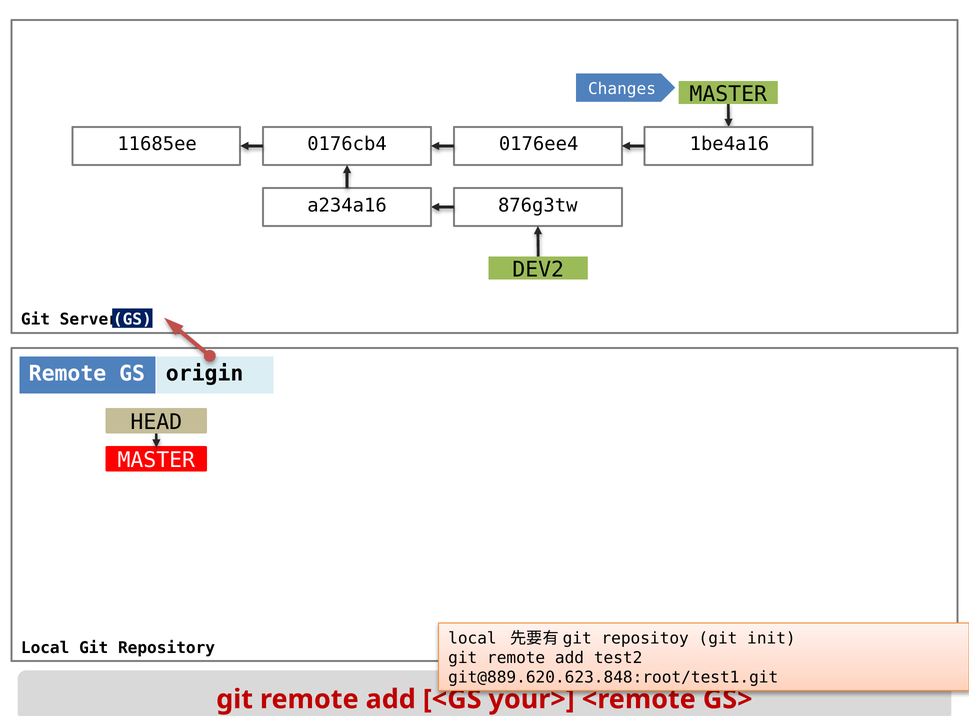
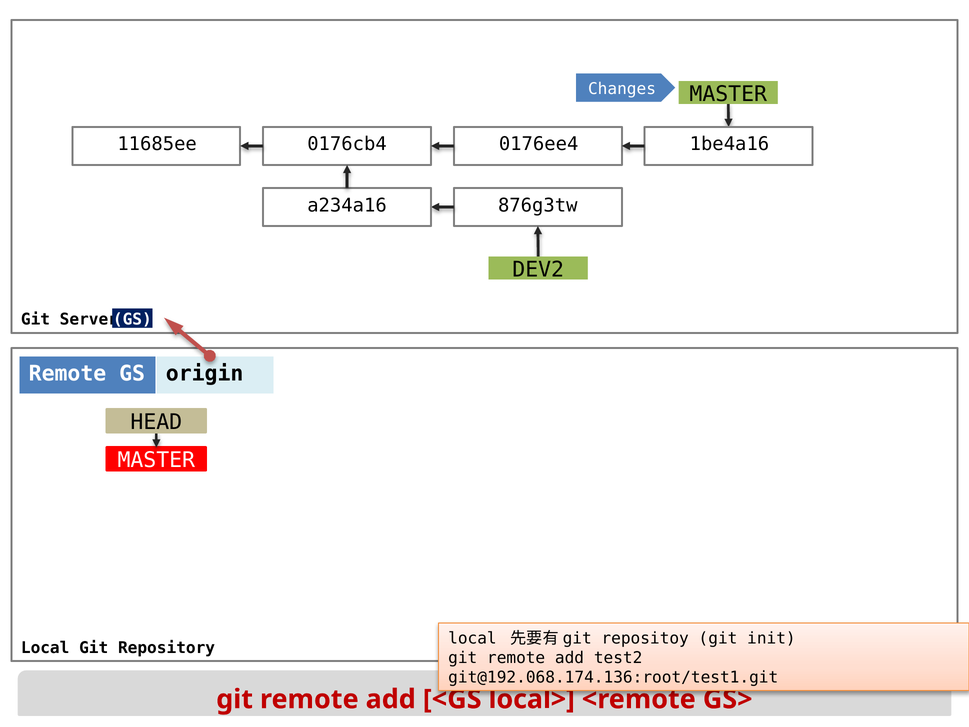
git@889.620.623.848:root/test1.git: git@889.620.623.848:root/test1.git -> git@192.068.174.136:root/test1.git (613, 677)
your>: your> -> local> (532, 699)
